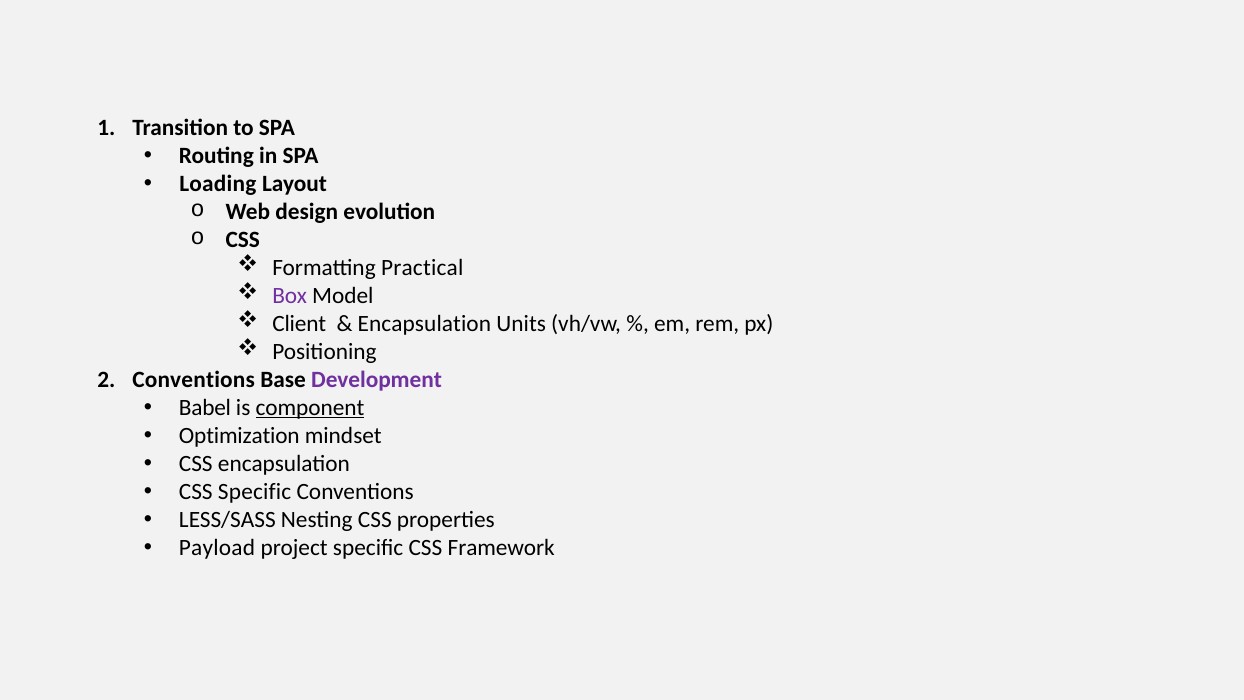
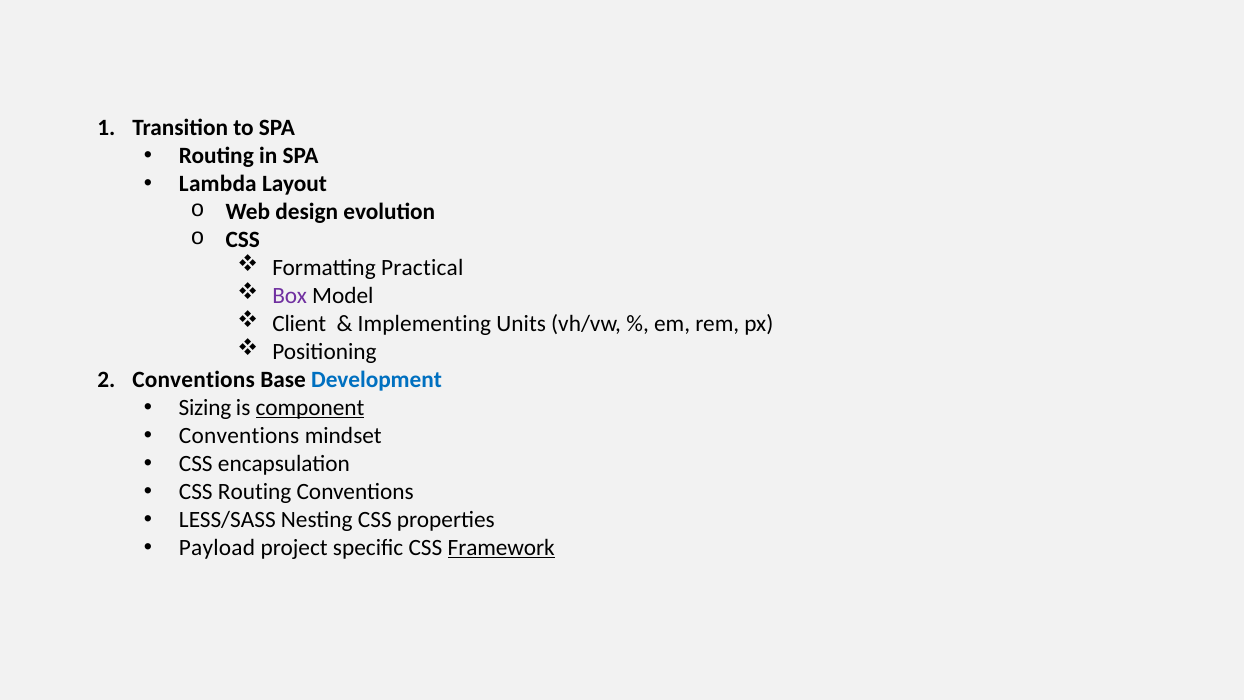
Loading: Loading -> Lambda (218, 184)
Encapsulation: Encapsulation -> Implementing (424, 324)
Development colour: purple -> blue (376, 379)
Babel: Babel -> Sizing (205, 407)
Optimization: Optimization -> Conventions (239, 435)
CSS Specific: Specific -> Routing (255, 491)
Framework underline: none -> present (501, 547)
